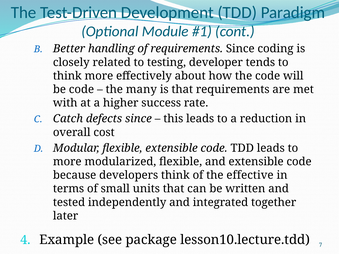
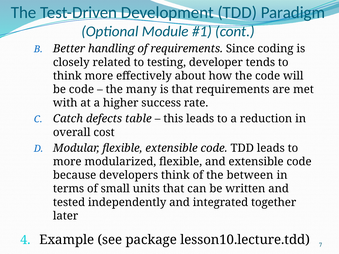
defects since: since -> table (138, 119)
effective: effective -> between (250, 175)
